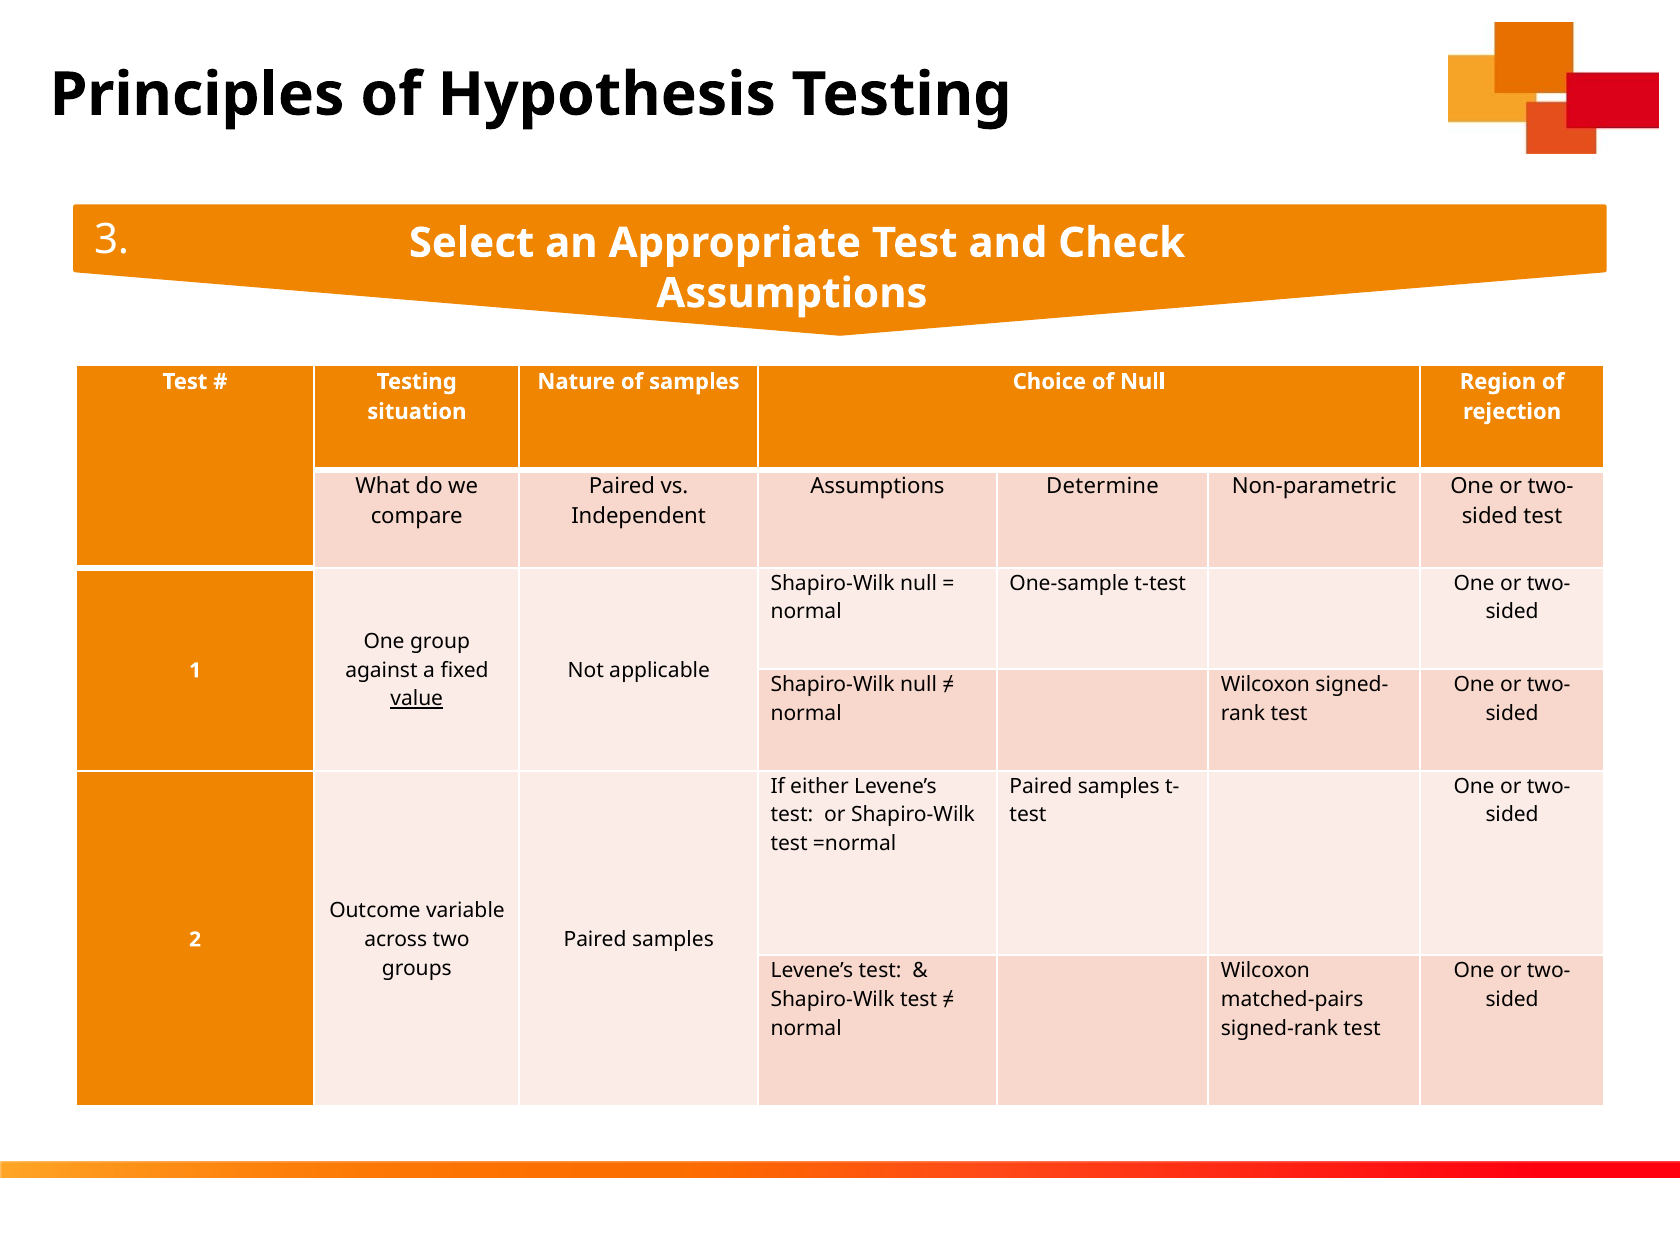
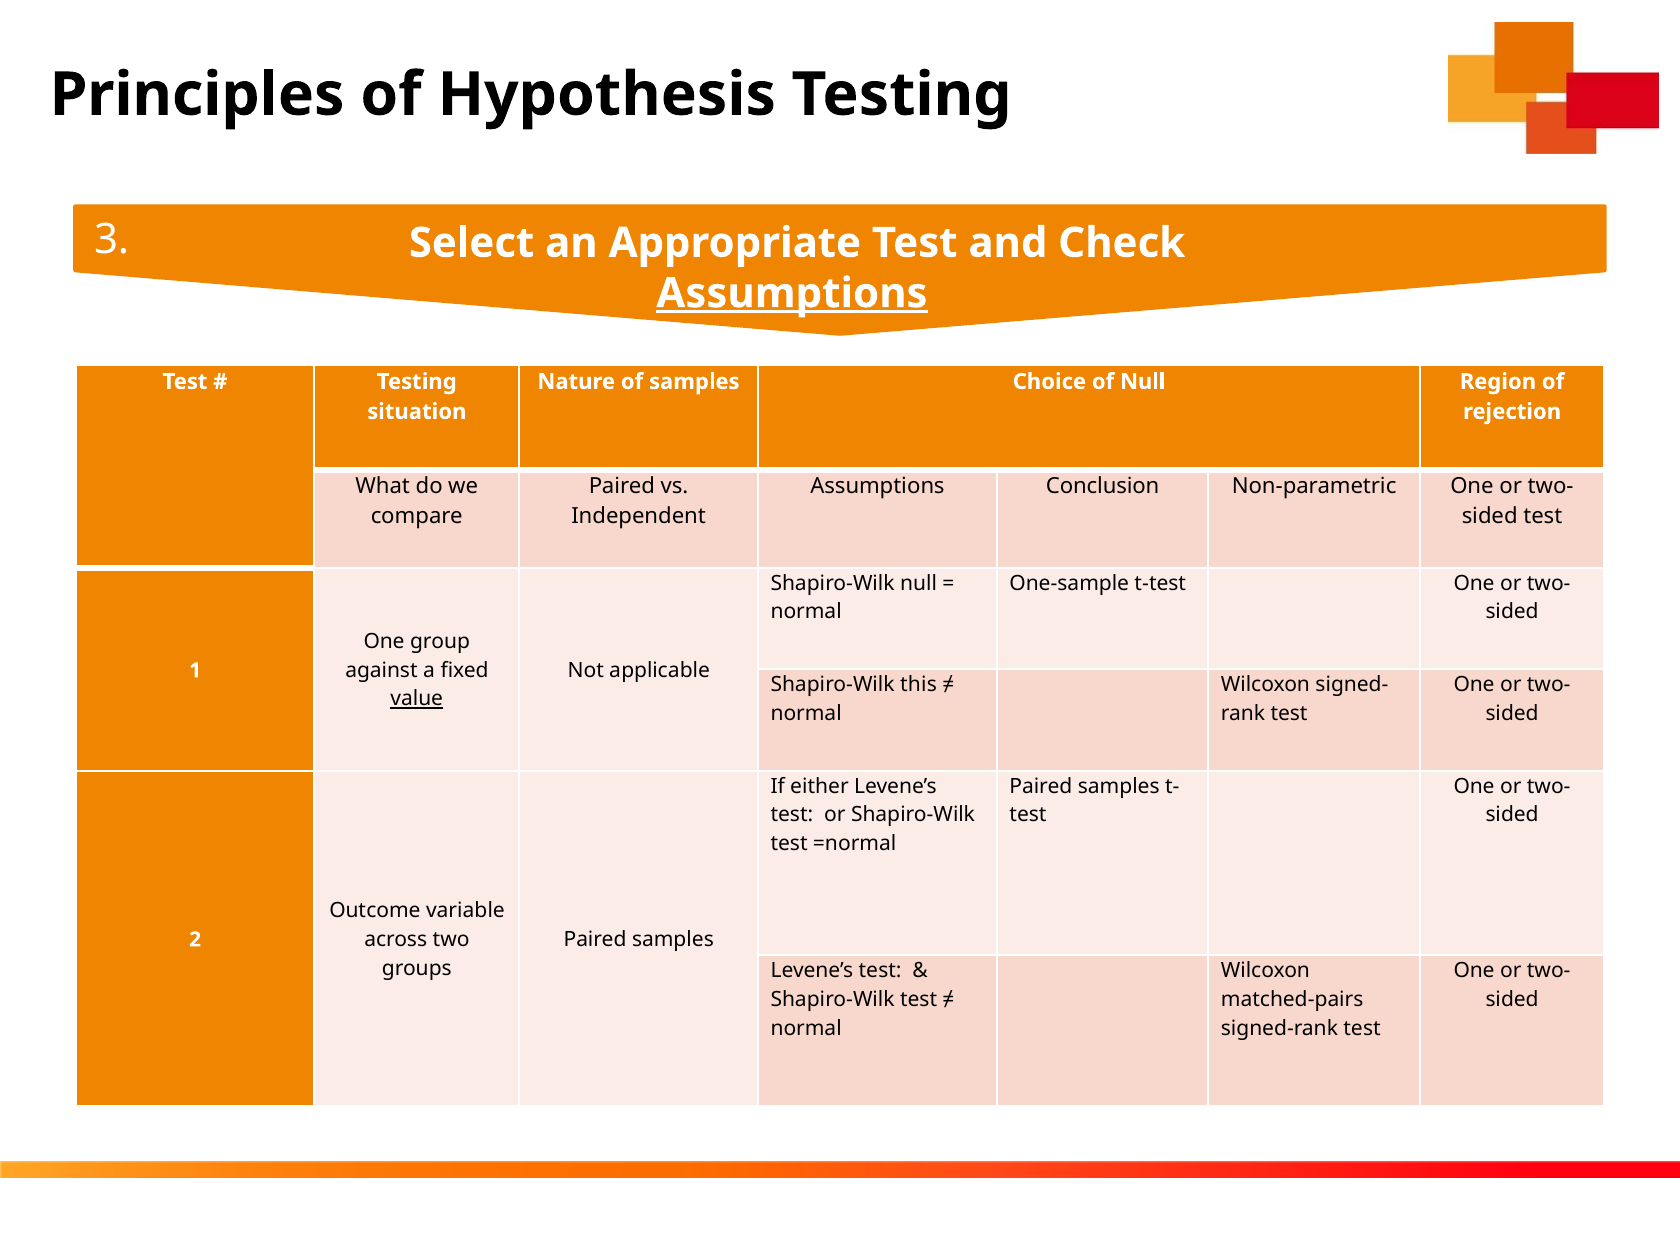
Assumptions underline: none -> present (792, 293)
Determine: Determine -> Conclusion (1103, 486)
null: null -> this (919, 685)
